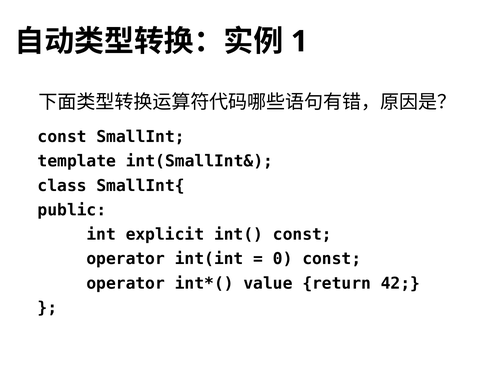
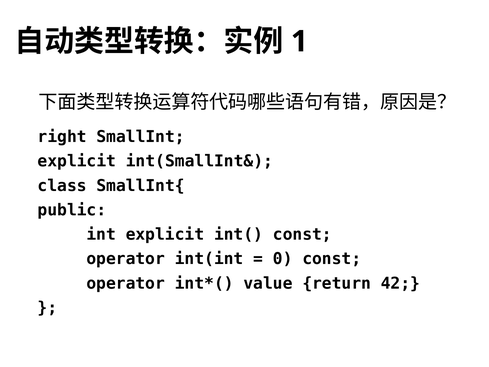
const: const -> right (62, 137)
template: template -> explicit (77, 161)
